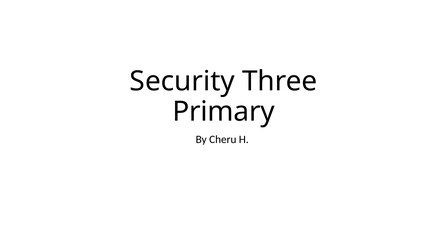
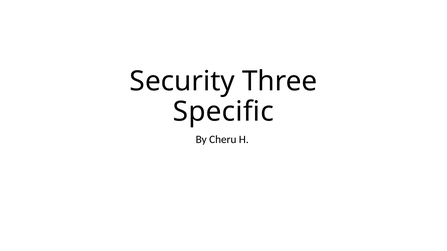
Primary: Primary -> Specific (223, 112)
